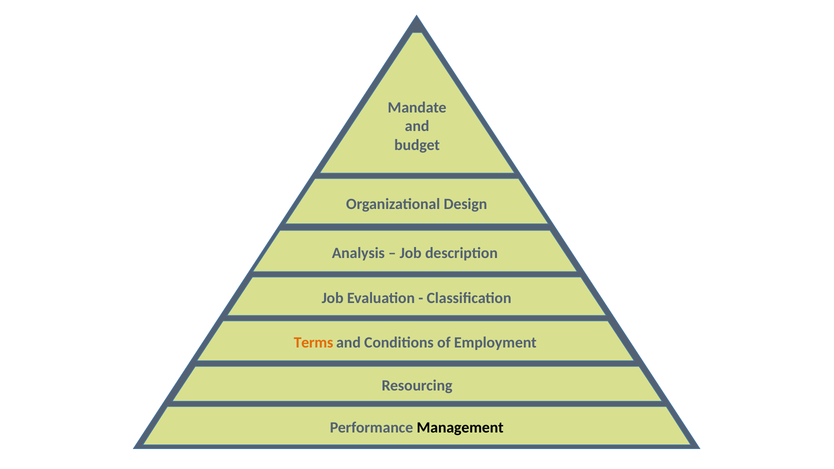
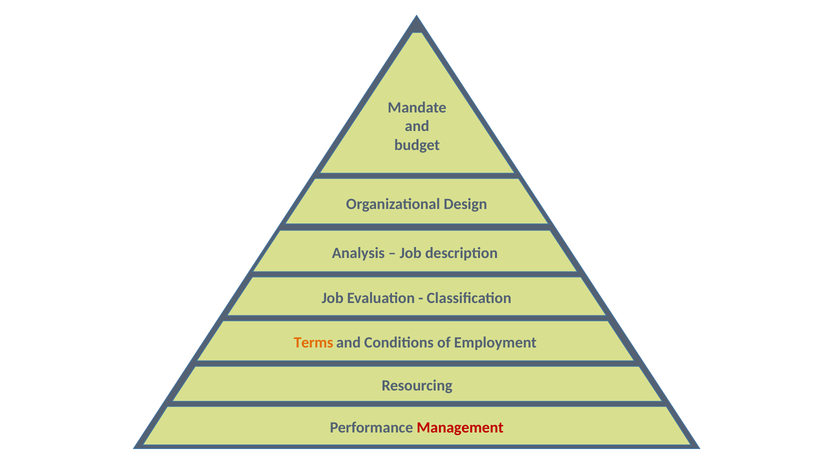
Management colour: black -> red (460, 428)
